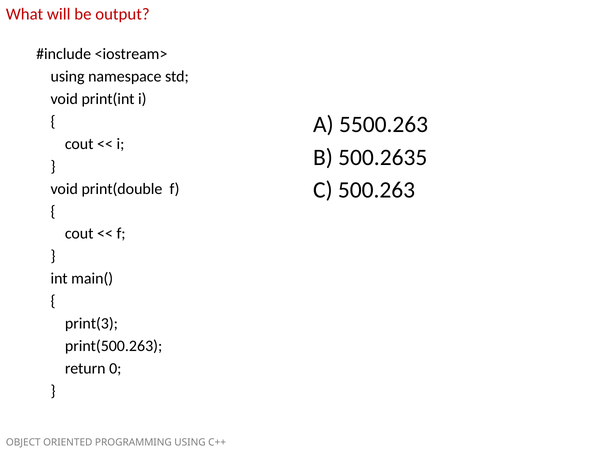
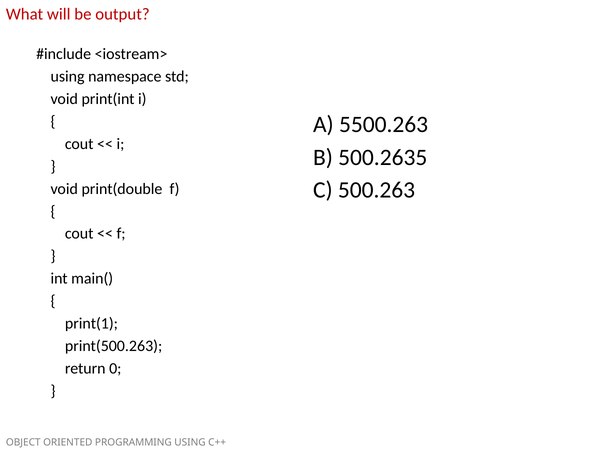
print(3: print(3 -> print(1 (91, 324)
